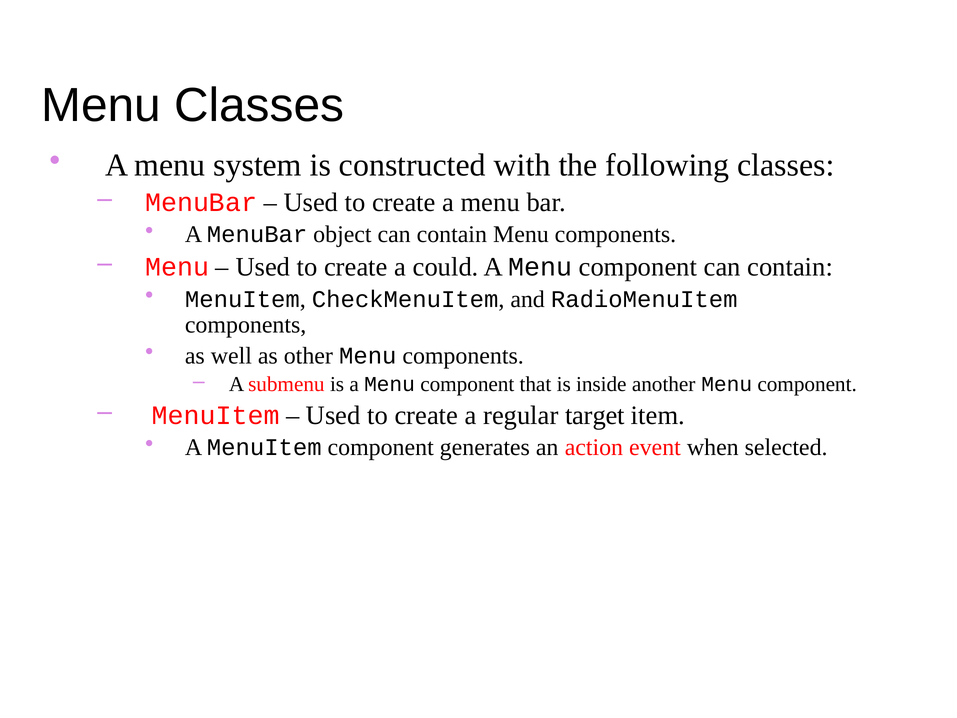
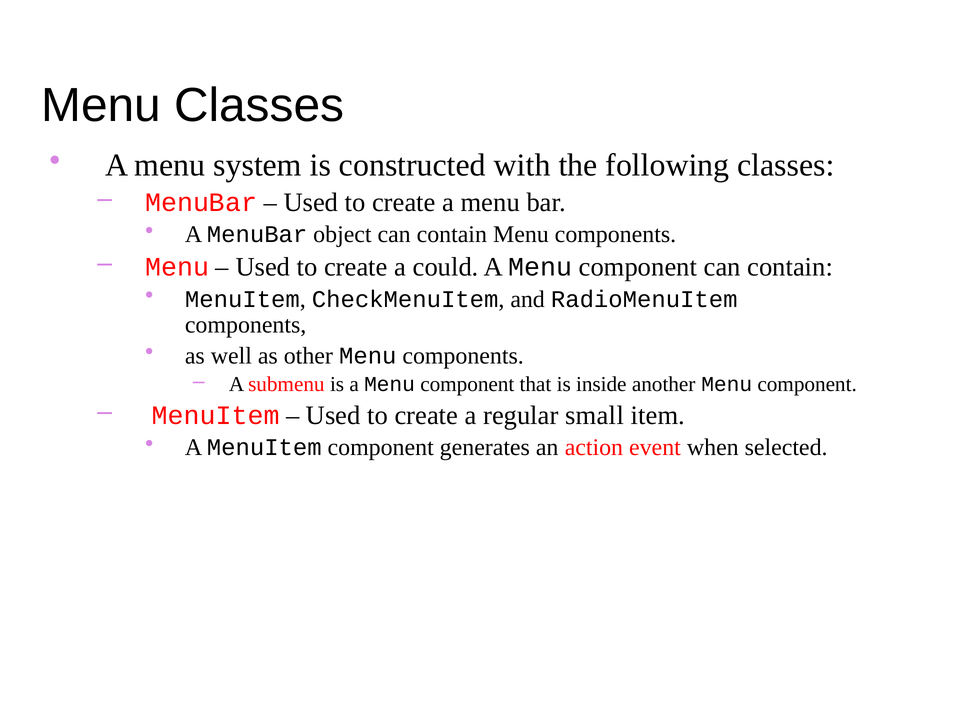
target: target -> small (595, 415)
